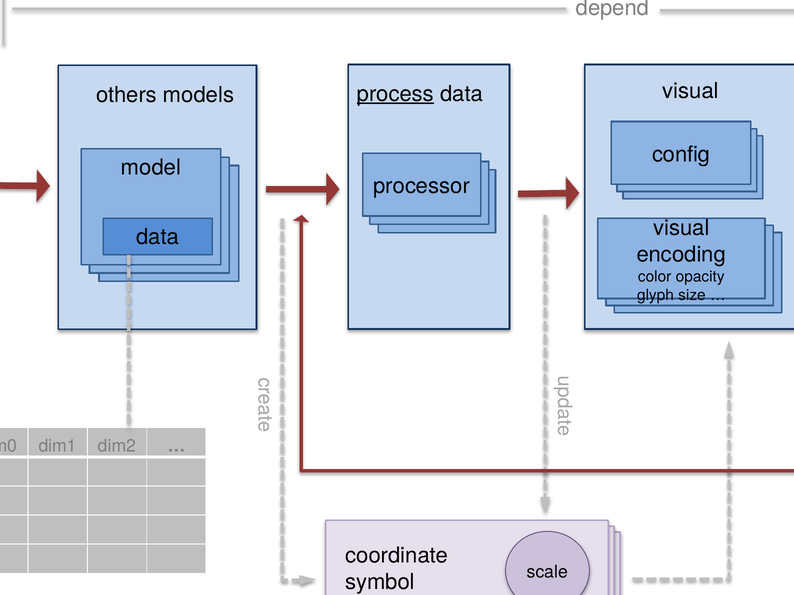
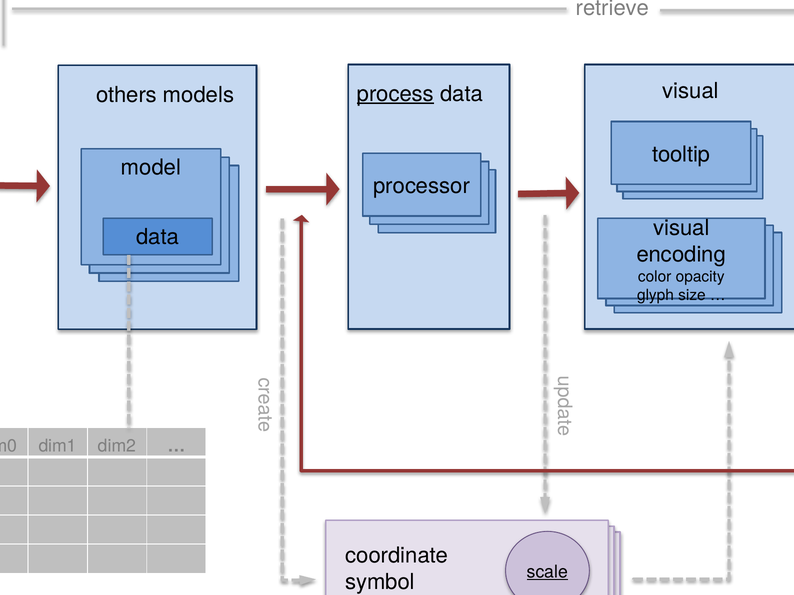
depend: depend -> retrieve (612, 8)
config: config -> tooltip (681, 155)
scale underline: none -> present (547, 572)
